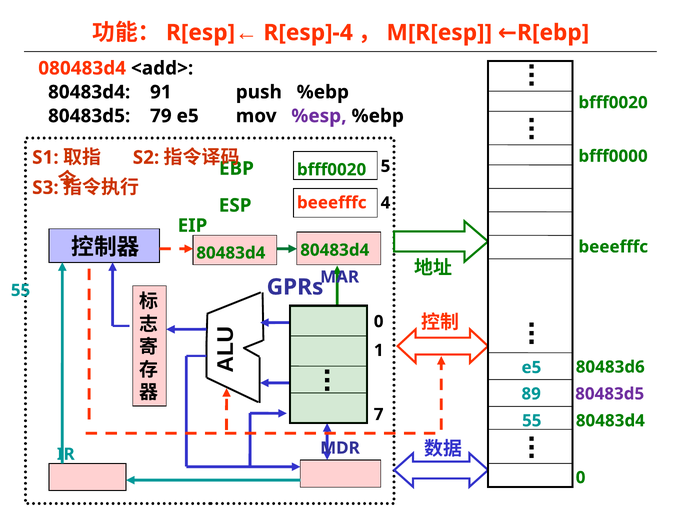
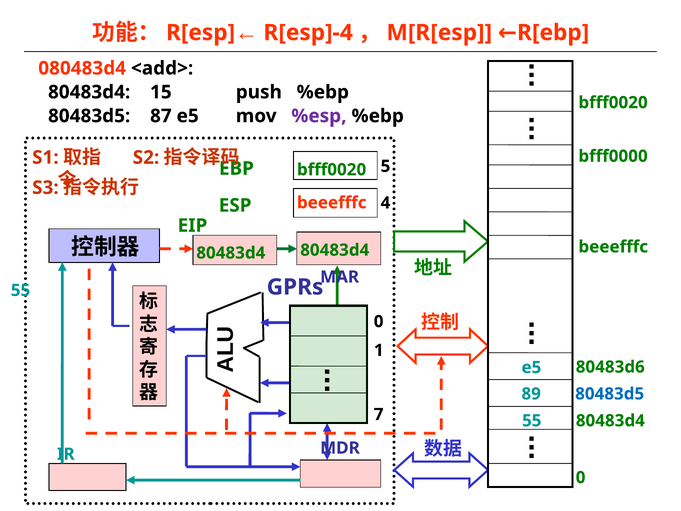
91: 91 -> 15 (161, 92)
79: 79 -> 87 (161, 116)
80483d5 colour: purple -> blue (610, 394)
